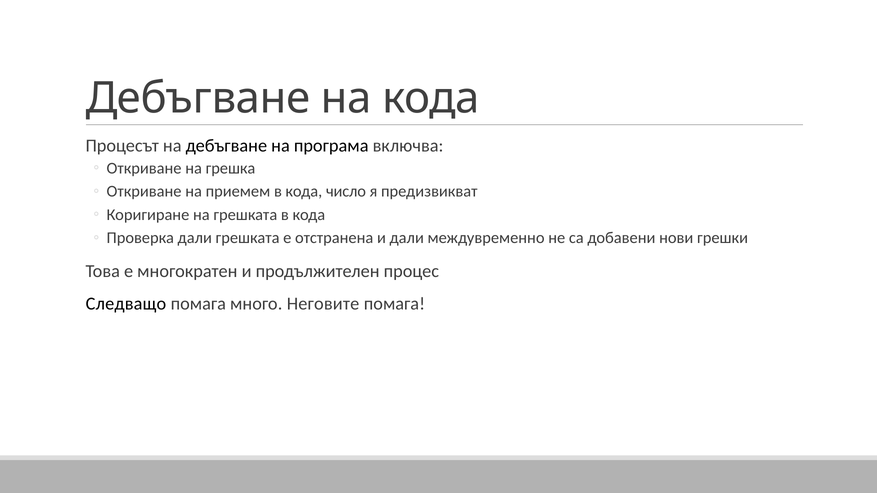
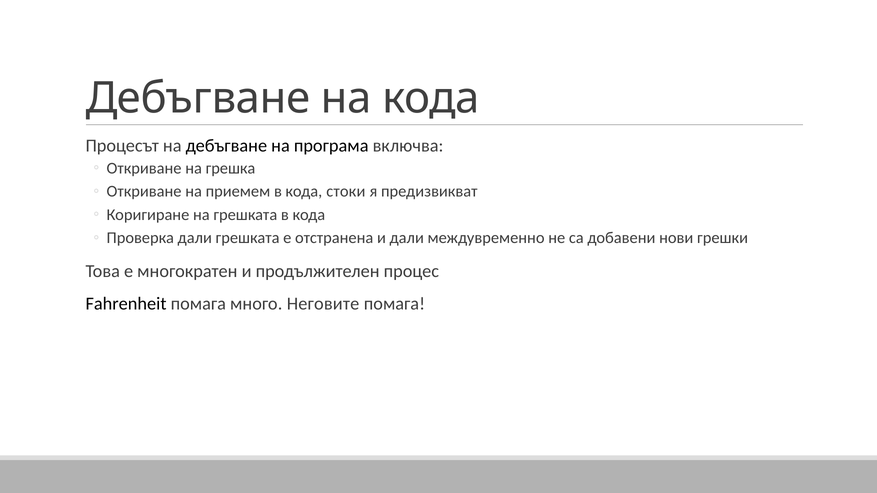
число: число -> стоки (346, 192)
Следващо: Следващо -> Fahrenheit (126, 304)
